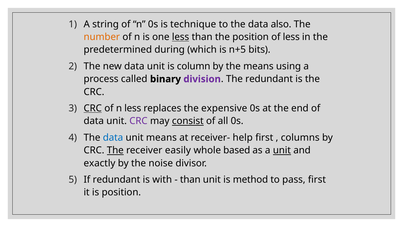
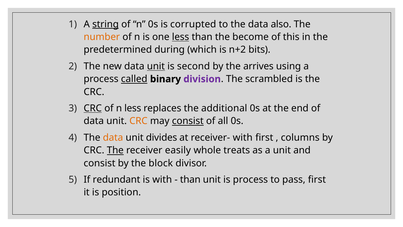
string underline: none -> present (106, 24)
technique: technique -> corrupted (193, 24)
the position: position -> become (251, 37)
of less: less -> this (291, 37)
n+5: n+5 -> n+2 (237, 50)
unit underline: none -> present (156, 66)
column: column -> second (194, 66)
the means: means -> arrives (258, 66)
called underline: none -> present (134, 79)
The redundant: redundant -> scrambled (269, 79)
expensive: expensive -> additional (224, 108)
CRC colour: purple -> orange (138, 121)
data colour: blue -> orange (113, 137)
unit means: means -> divides (162, 137)
receiver- help: help -> with (243, 137)
based: based -> treats (237, 150)
unit underline: present -> none (282, 150)
exactly: exactly -> consist (100, 163)
noise: noise -> block (161, 163)
is method: method -> process (250, 179)
